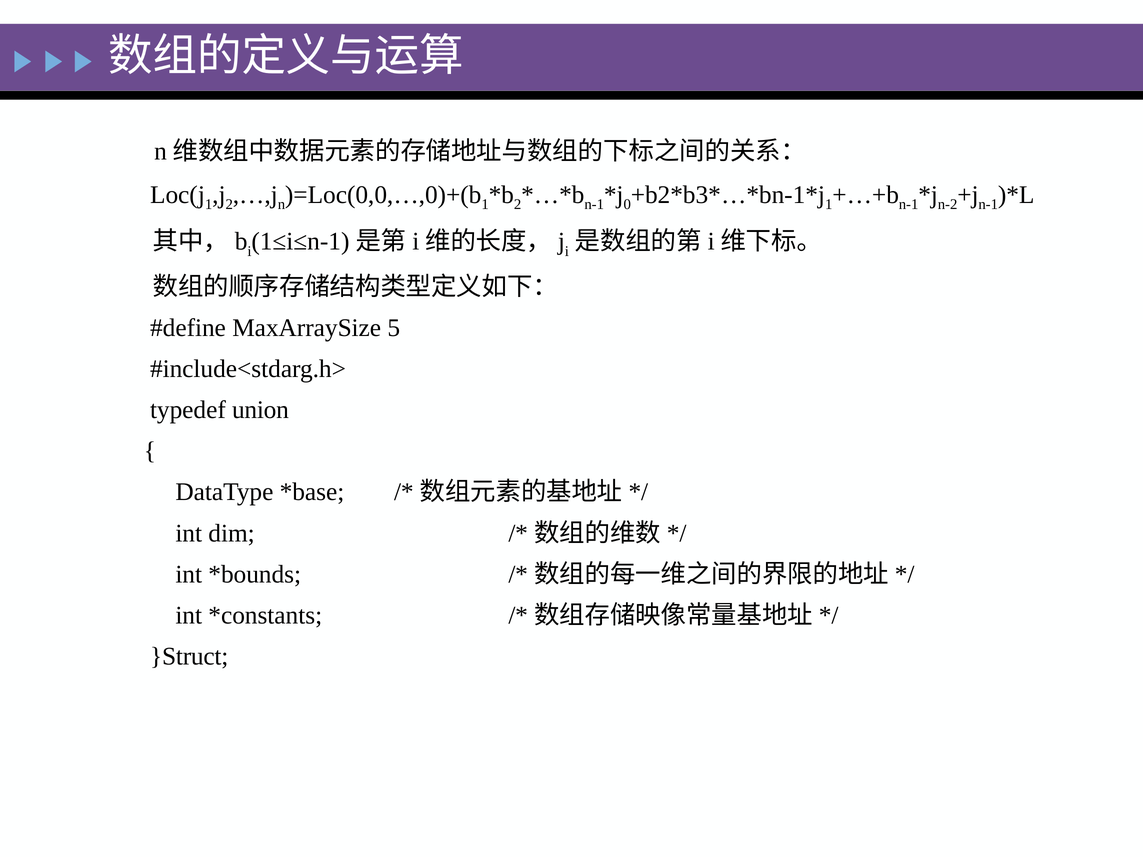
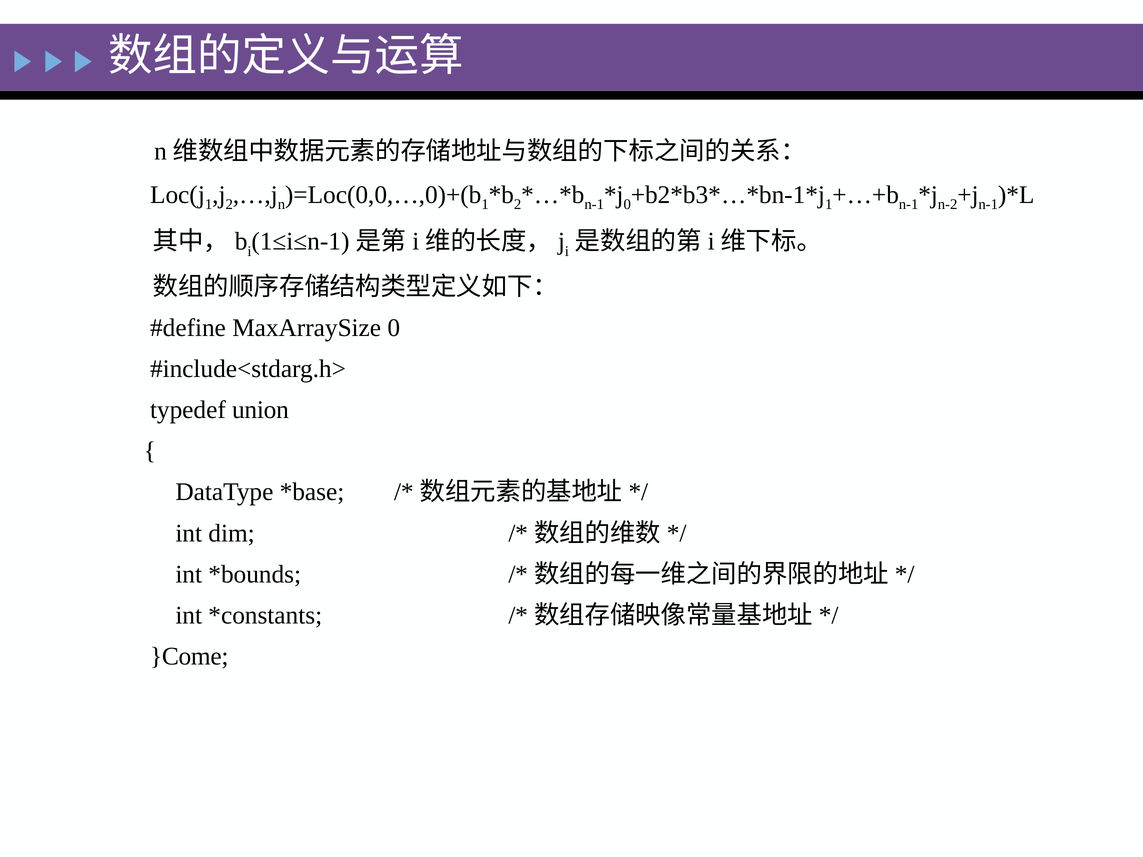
MaxArraySize 5: 5 -> 0 (394, 328)
}Struct: }Struct -> }Come (189, 657)
